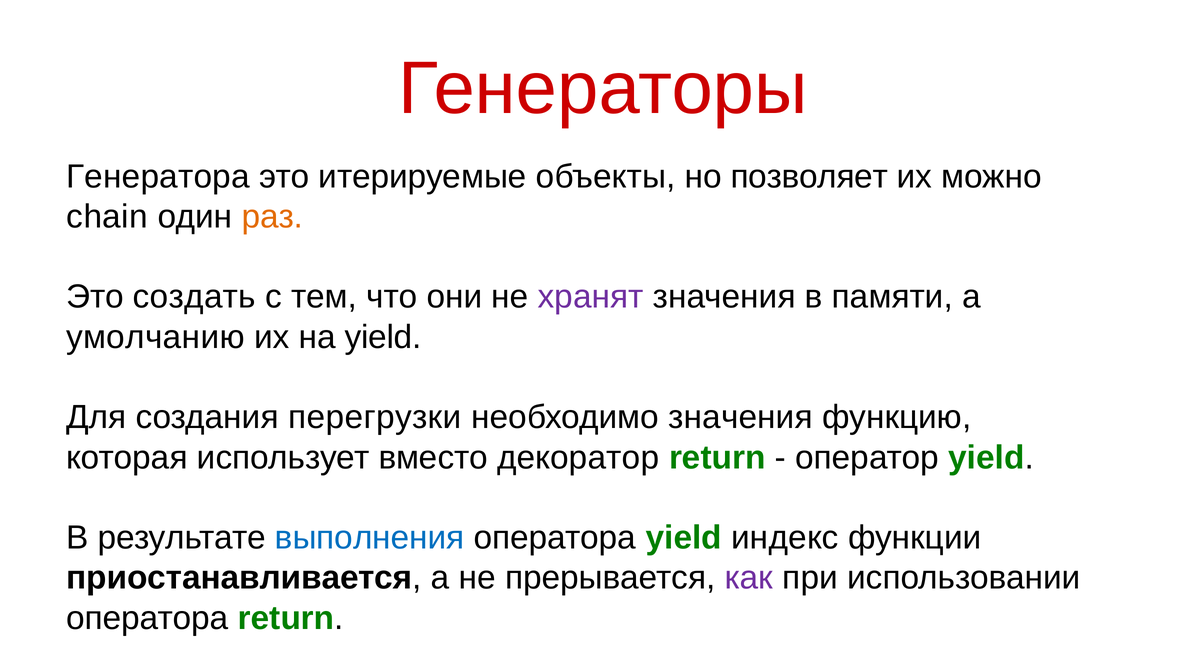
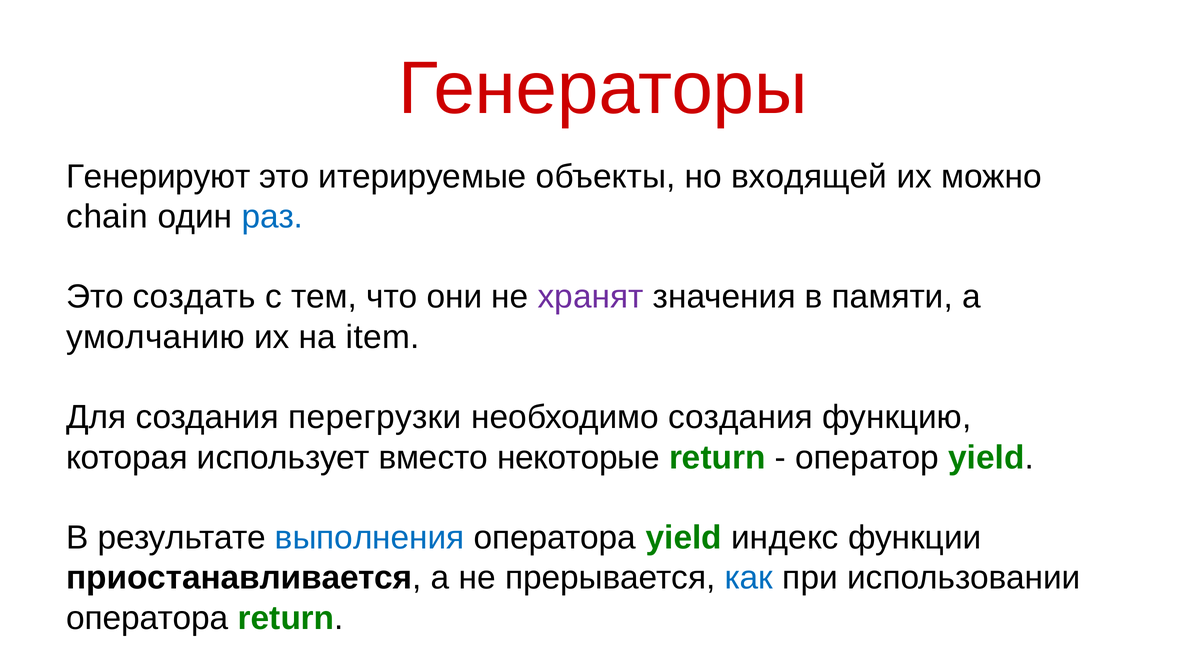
Генератора: Генератора -> Генерируют (158, 176)
позволяет: позволяет -> входящей (809, 176)
раз colour: orange -> blue (272, 217)
на yield: yield -> item (383, 337)
необходимо значения: значения -> создания (741, 417)
декоратор: декоратор -> некоторые (578, 457)
как colour: purple -> blue (749, 578)
